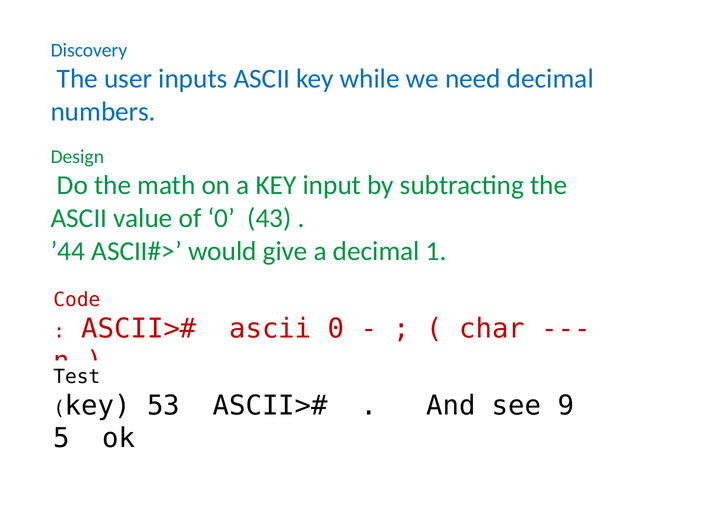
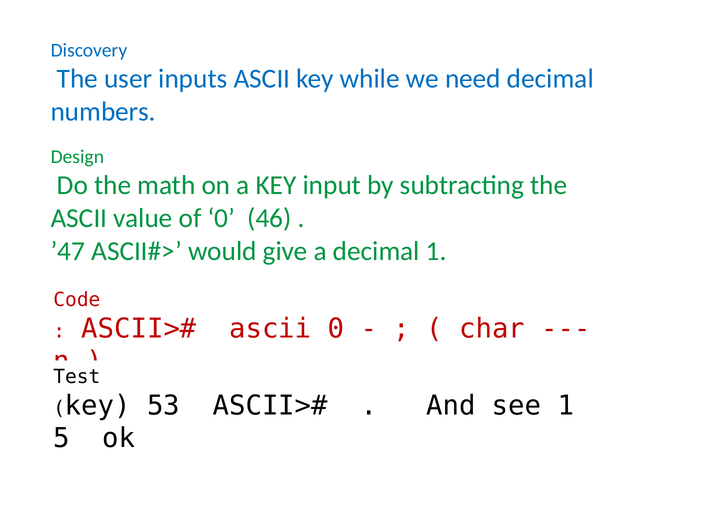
43: 43 -> 46 (269, 218)
’44: ’44 -> ’47 (68, 251)
see 9: 9 -> 1 (566, 406)
